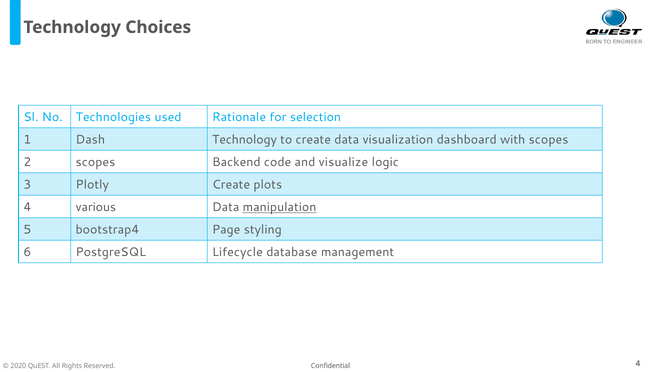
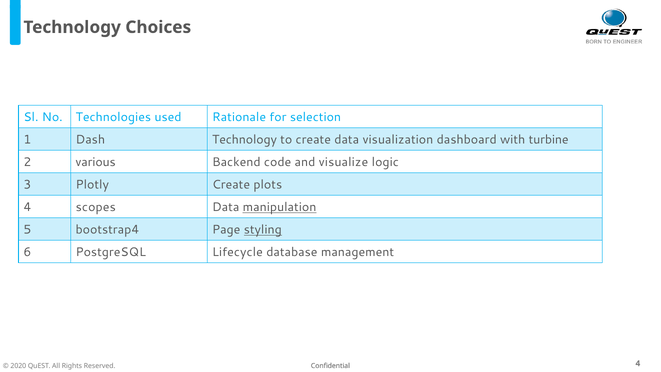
with scopes: scopes -> turbine (549, 140)
2 scopes: scopes -> various (96, 162)
various: various -> scopes (96, 207)
styling underline: none -> present (263, 230)
